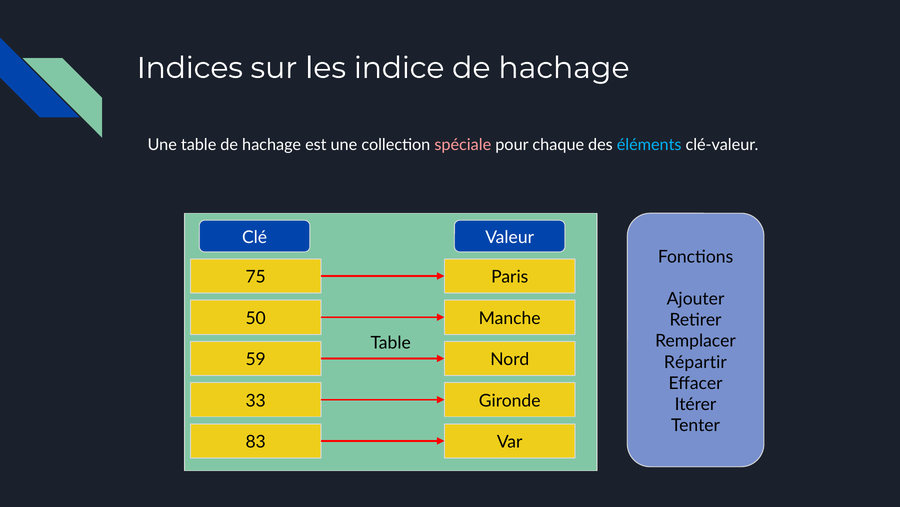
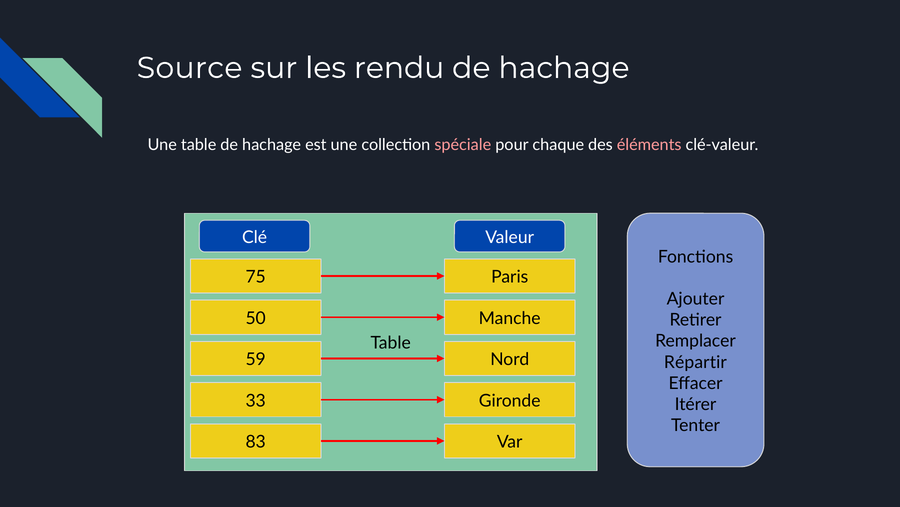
Indices: Indices -> Source (190, 68)
indice: indice -> rendu (399, 68)
éléments colour: light blue -> pink (649, 144)
